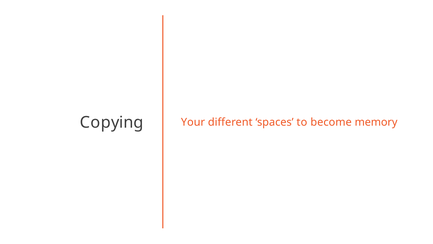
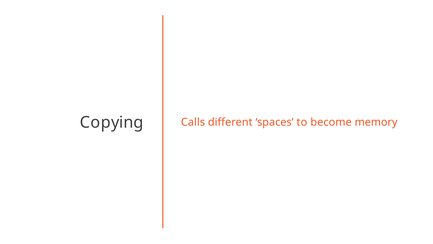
Your: Your -> Calls (193, 122)
